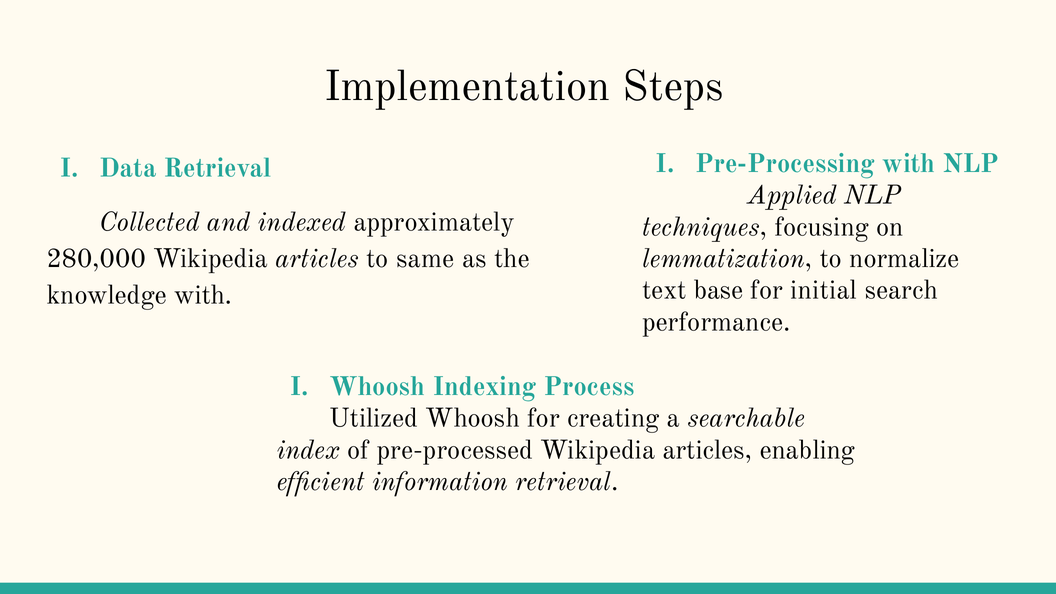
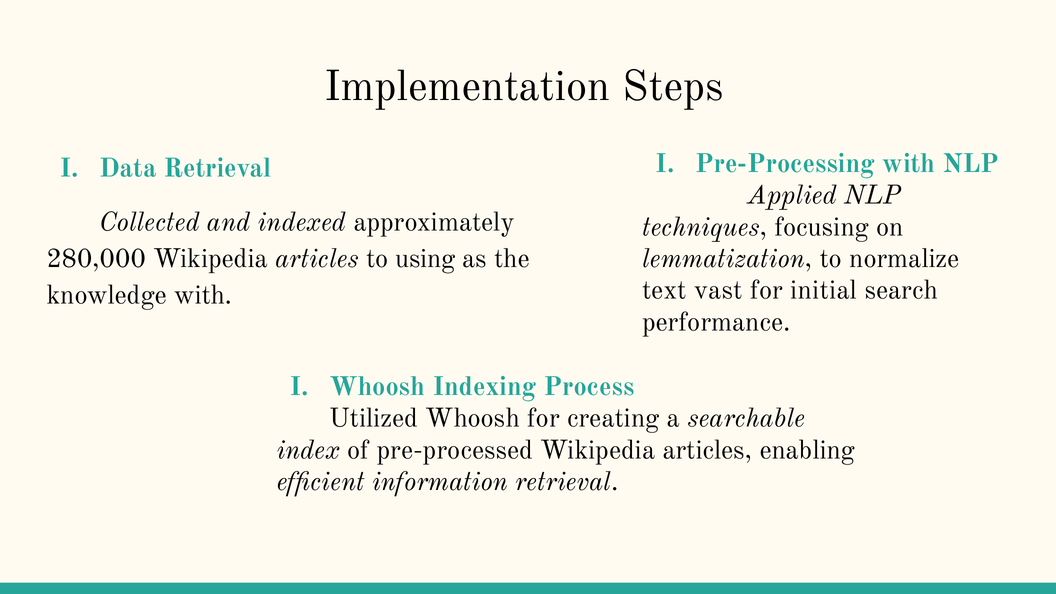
same: same -> using (425, 259)
base: base -> vast (718, 290)
